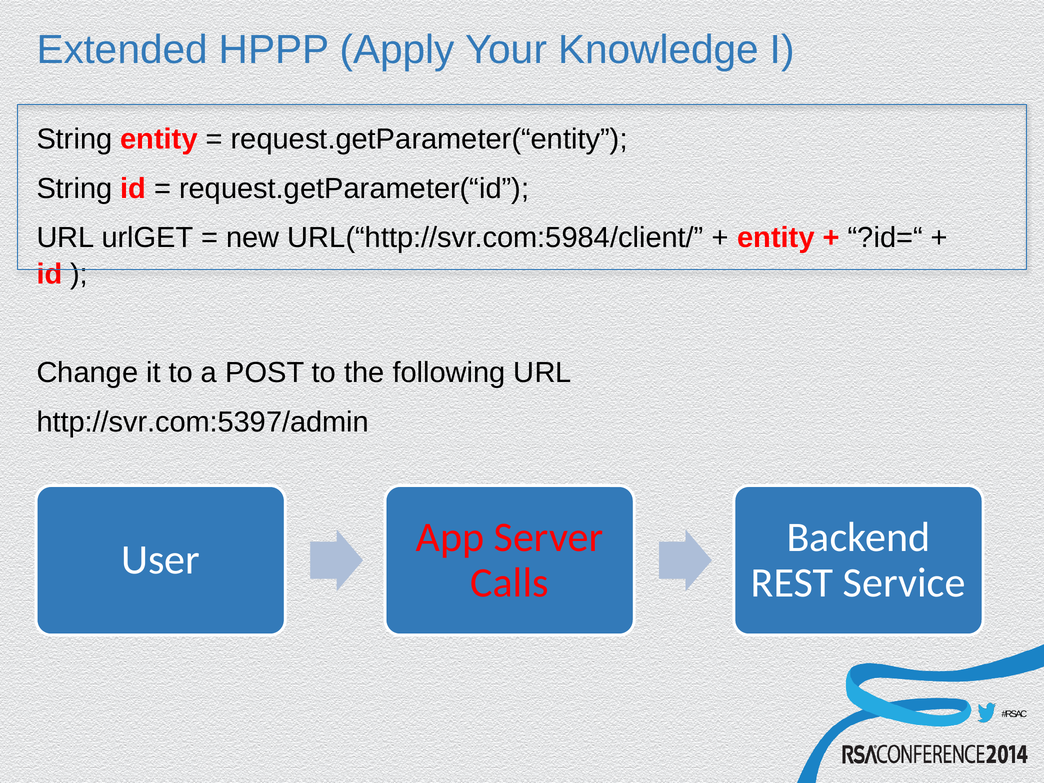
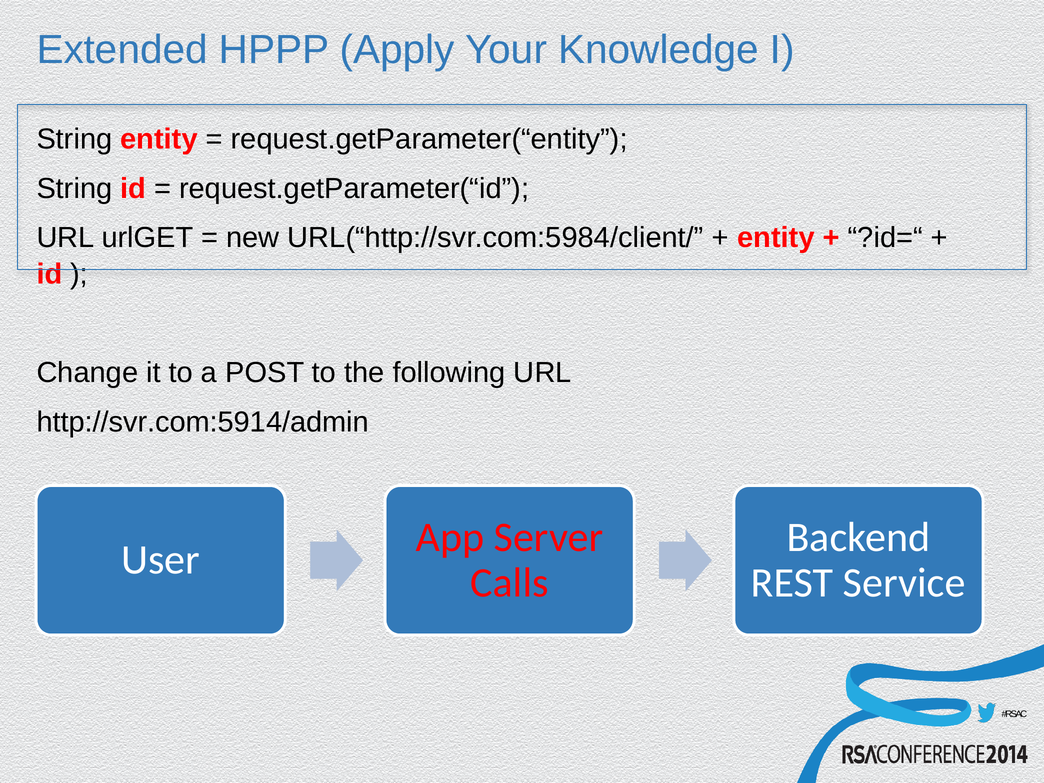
http://svr.com:5397/admin: http://svr.com:5397/admin -> http://svr.com:5914/admin (203, 422)
